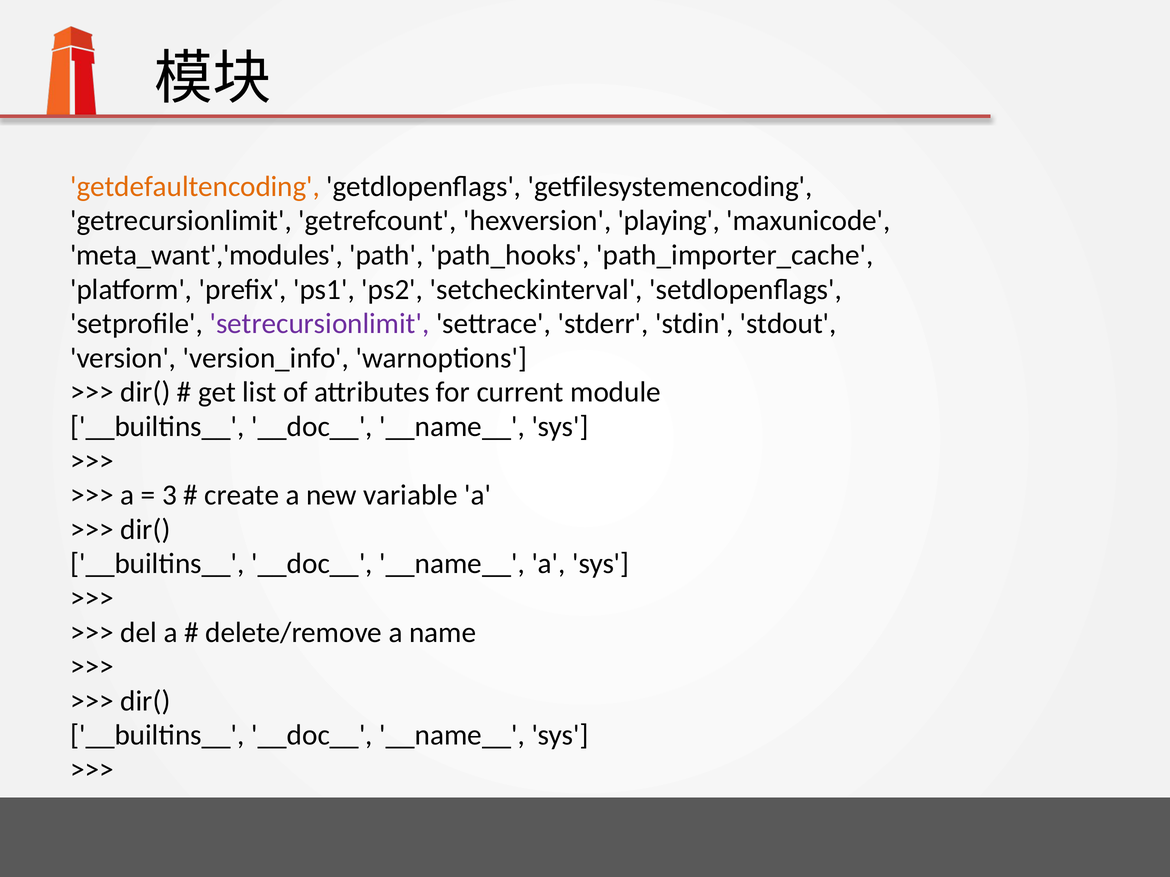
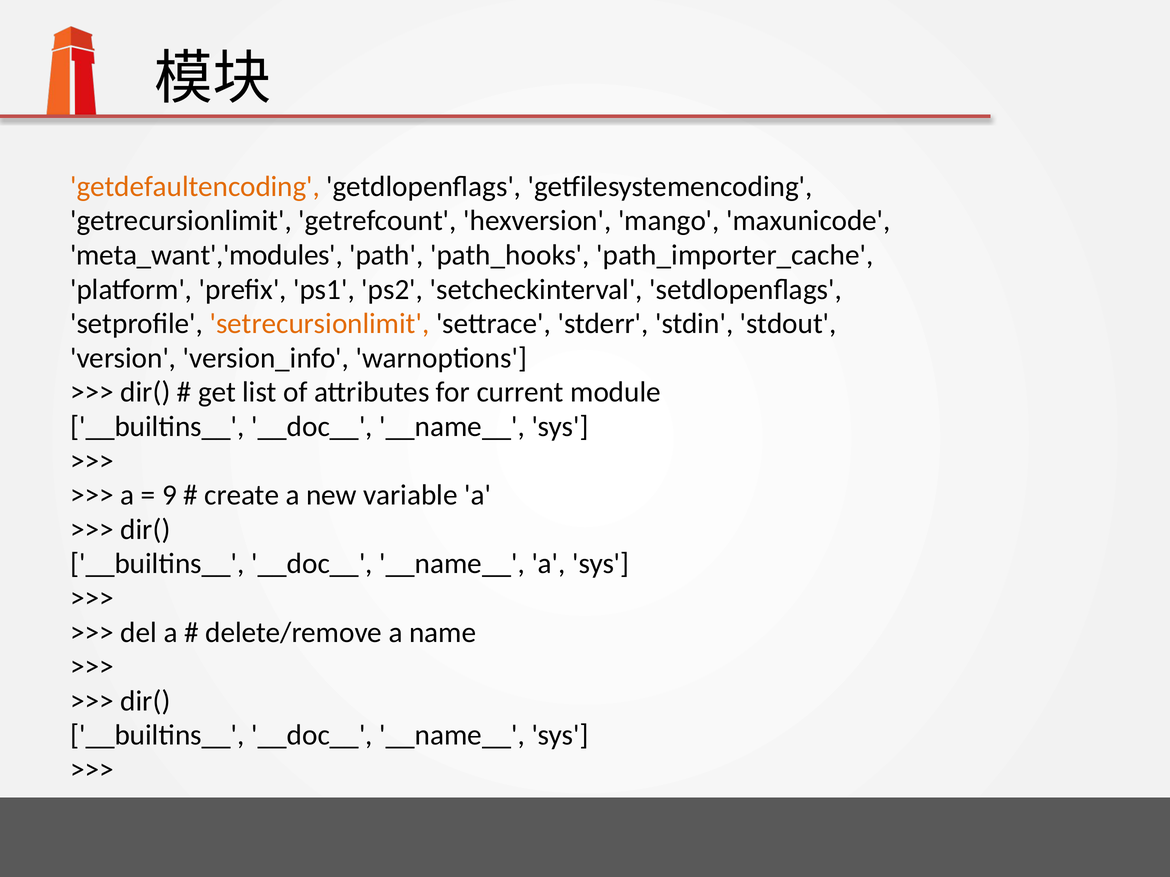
playing: playing -> mango (669, 221)
setrecursionlimit colour: purple -> orange (319, 324)
3: 3 -> 9 (169, 495)
